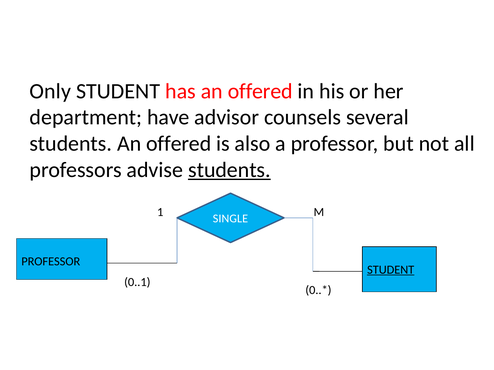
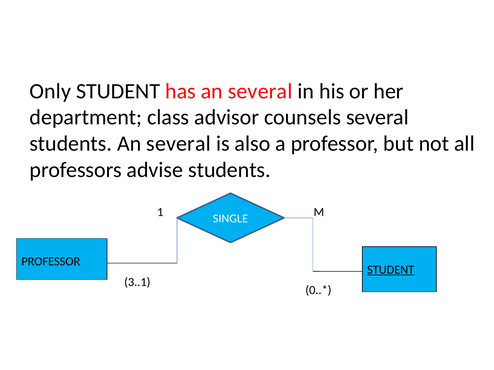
has an offered: offered -> several (260, 91)
have: have -> class (168, 118)
students An offered: offered -> several (179, 144)
students underline: present -> none (229, 170)
0..1: 0..1 -> 3..1 (137, 282)
